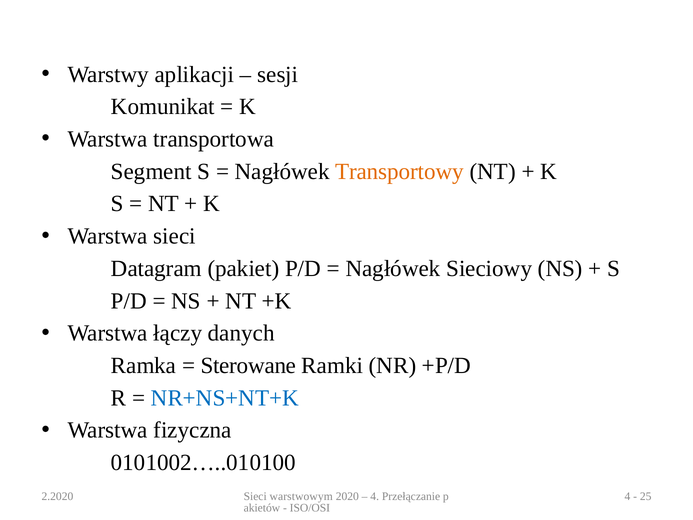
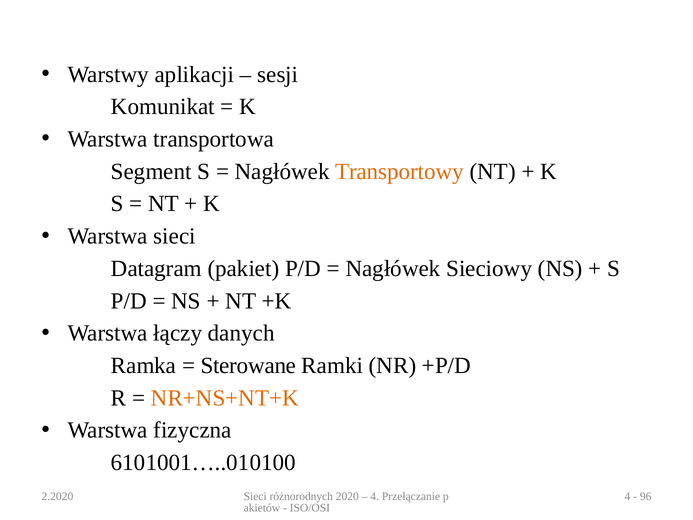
NR+NS+NT+K colour: blue -> orange (225, 398)
0101002…..010100: 0101002…..010100 -> 6101001…..010100 (203, 462)
warstwowym: warstwowym -> różnorodnych (301, 496)
25: 25 -> 96 (646, 496)
